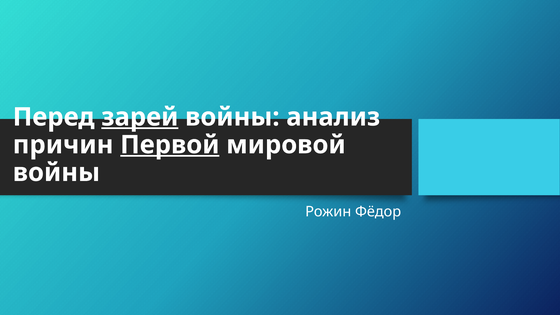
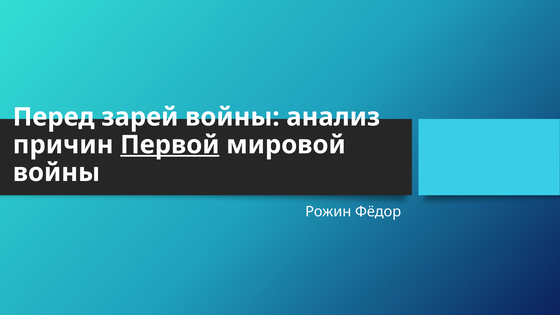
зарей underline: present -> none (140, 117)
